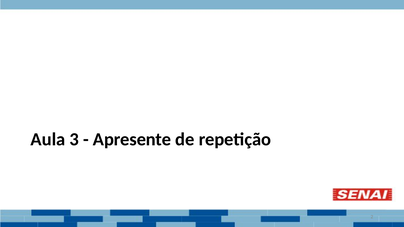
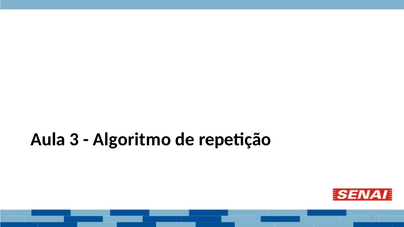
Apresente: Apresente -> Algoritmo (132, 140)
